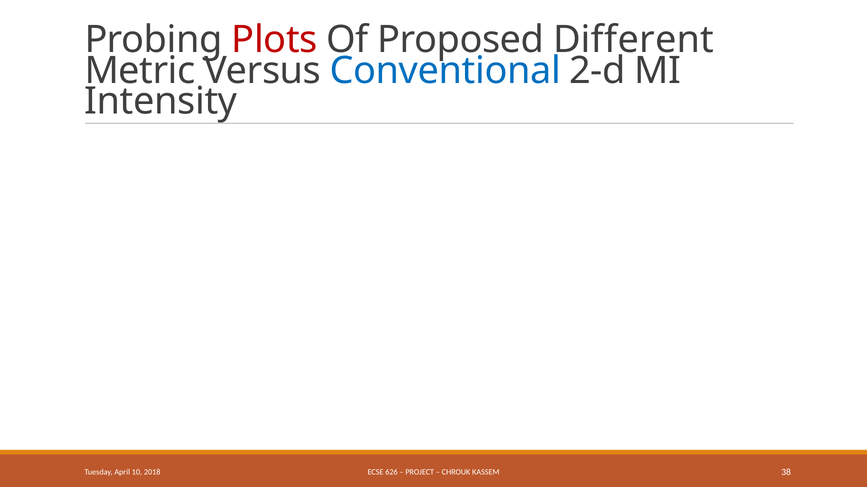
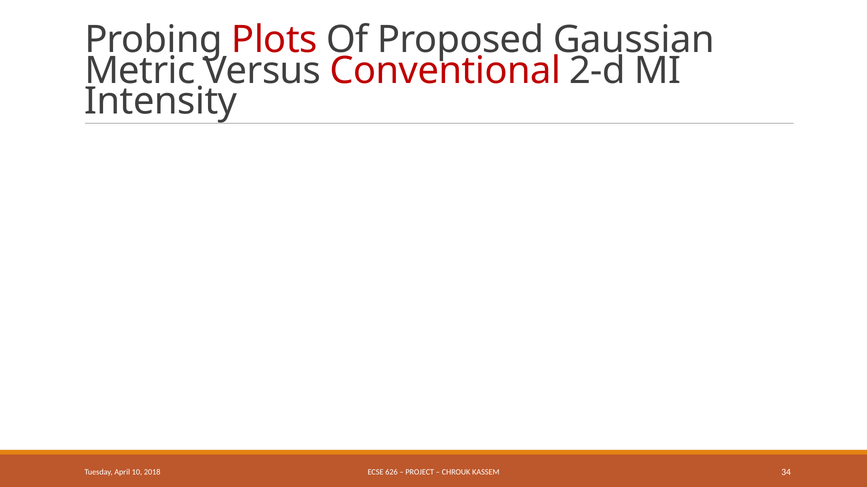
Different: Different -> Gaussian (634, 40)
Conventional colour: blue -> red (445, 71)
38: 38 -> 34 (786, 473)
